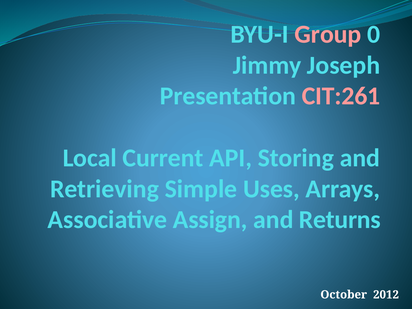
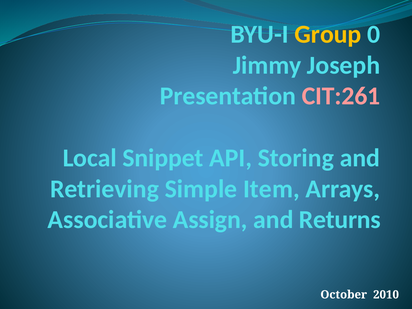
Group colour: pink -> yellow (328, 34)
Current: Current -> Snippet (163, 158)
Uses: Uses -> Item (271, 189)
2012: 2012 -> 2010 (386, 295)
